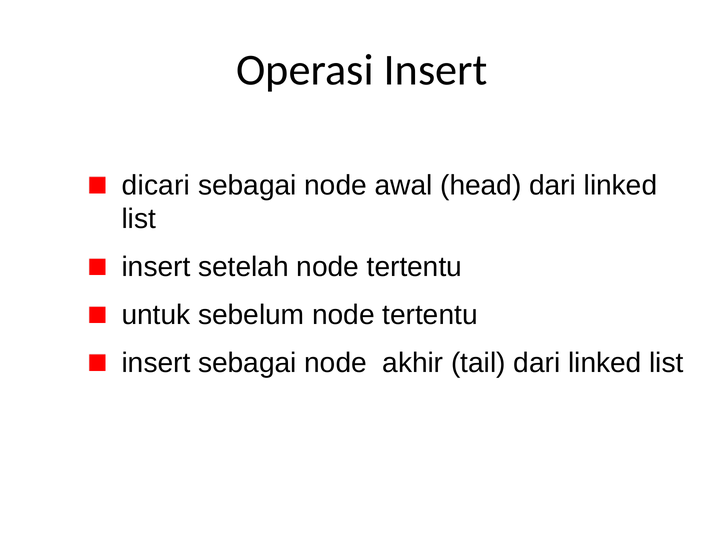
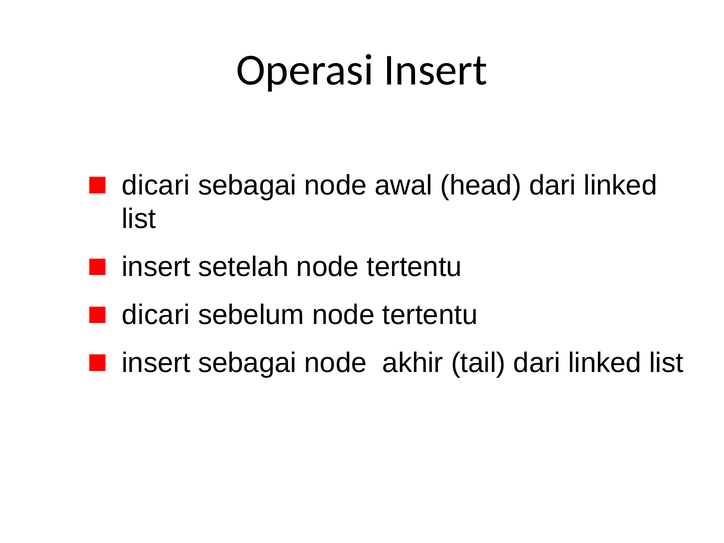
untuk: untuk -> dicari (156, 315)
